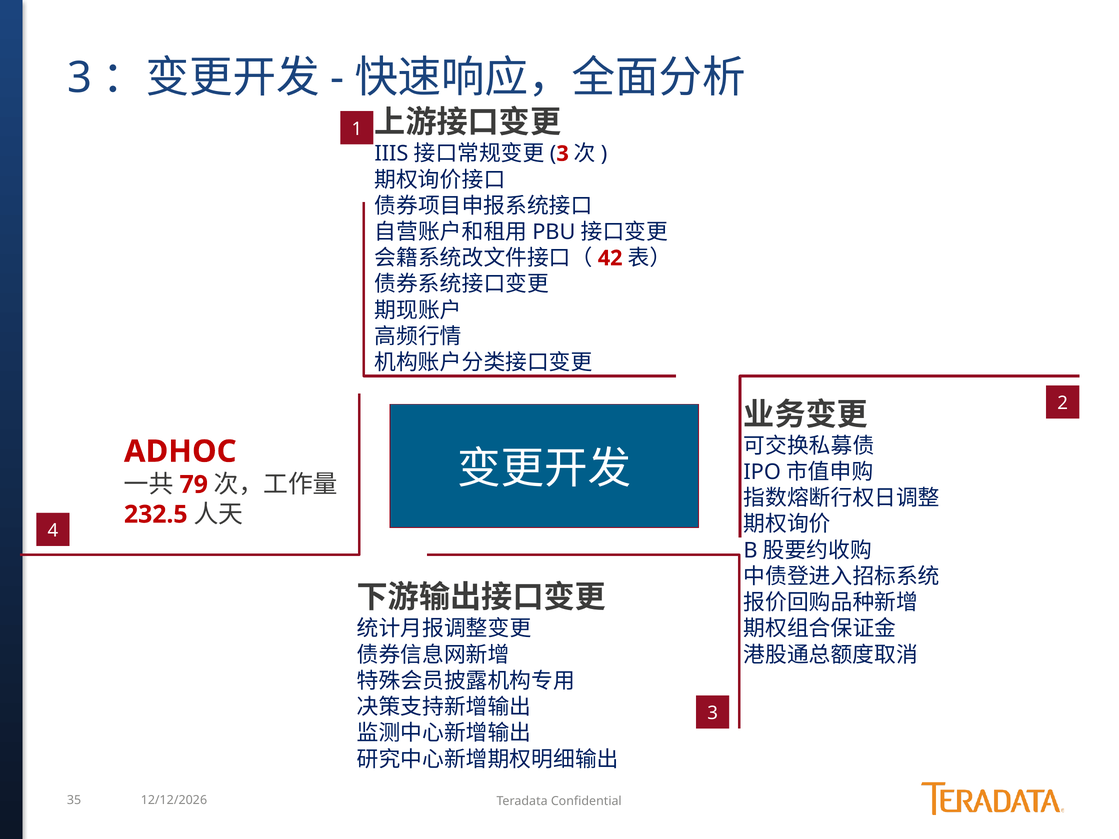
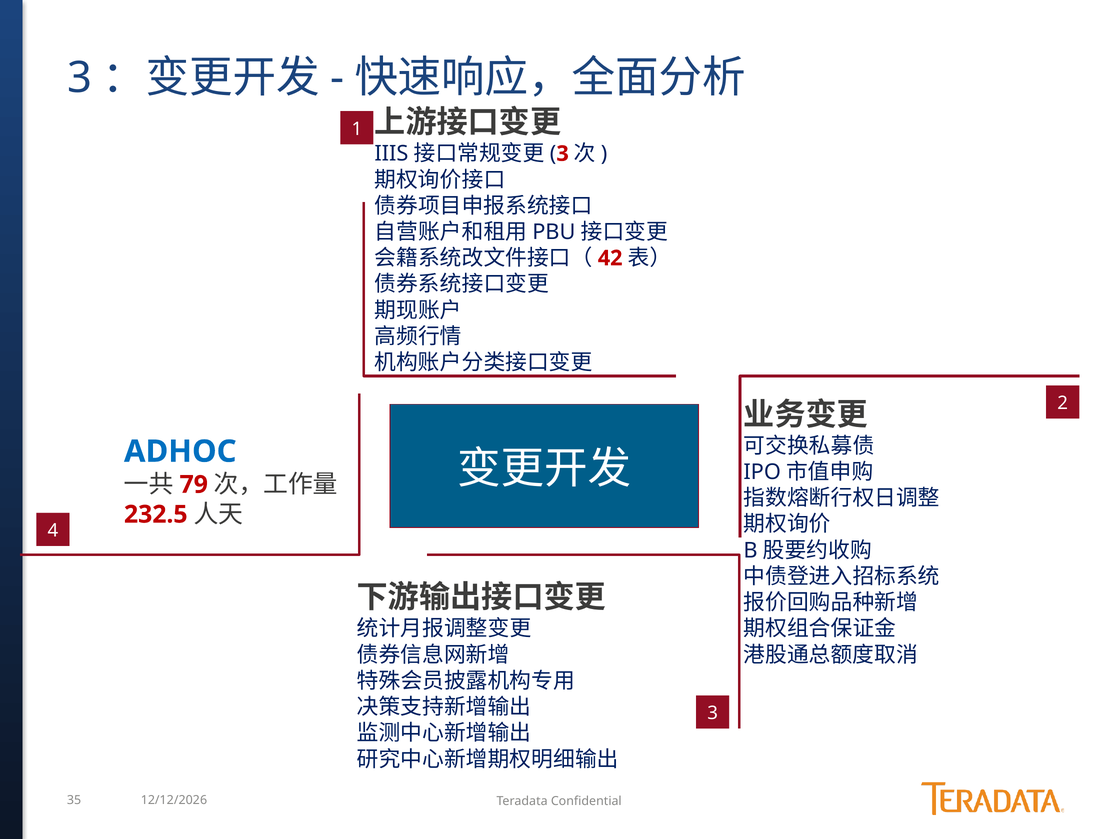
ADHOC colour: red -> blue (180, 452)
